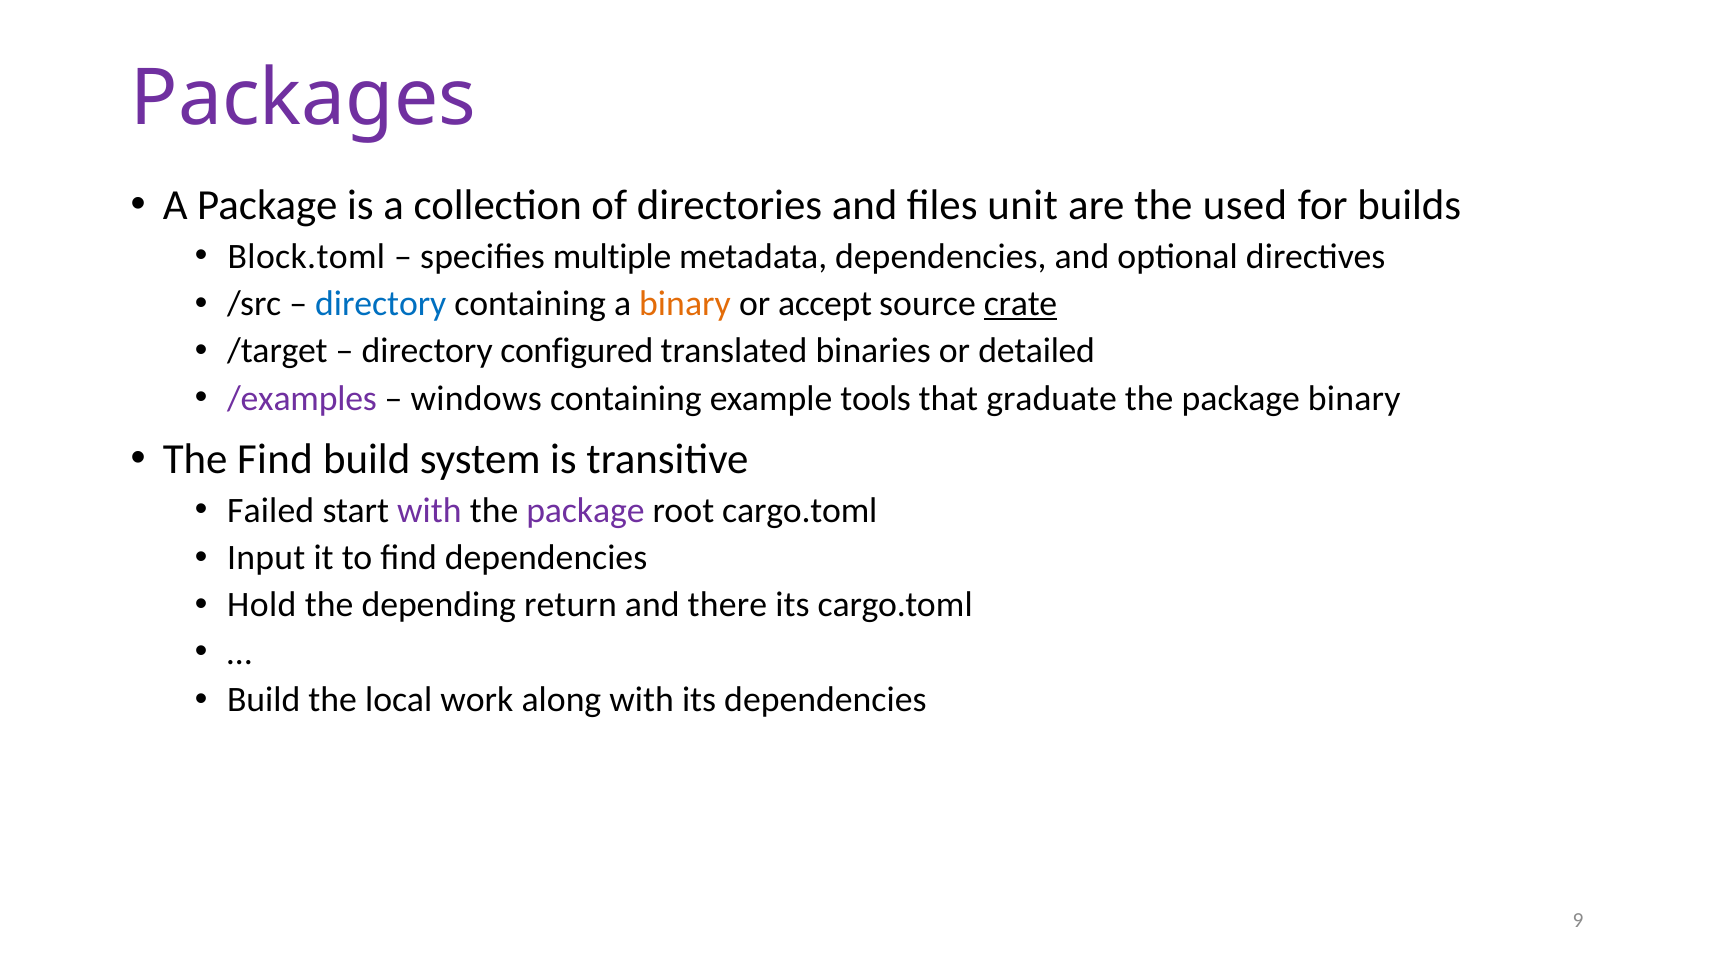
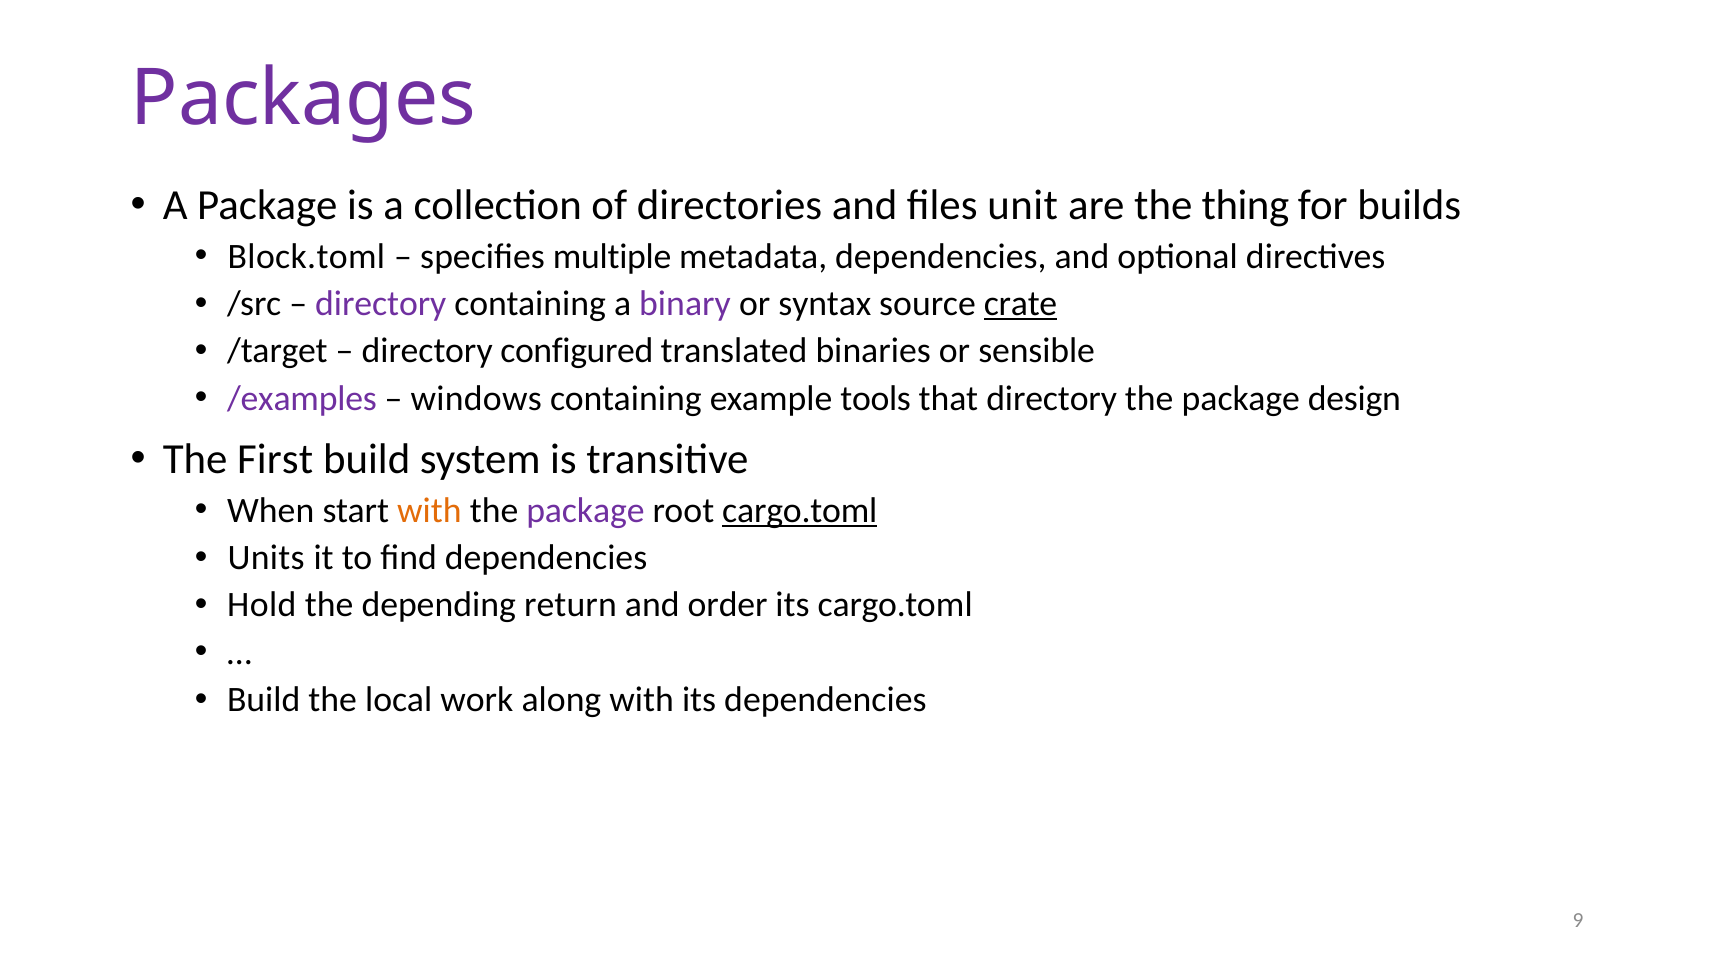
used: used -> thing (1245, 205)
directory colour: blue -> purple (381, 304)
binary colour: orange -> purple (685, 304)
accept: accept -> syntax (825, 304)
detailed: detailed -> sensible (1037, 351)
that graduate: graduate -> directory (1052, 399)
package binary: binary -> design (1354, 399)
The Find: Find -> First (275, 459)
Failed: Failed -> When (271, 510)
with colour: purple -> orange (429, 510)
cargo.toml underline: none -> present (800, 510)
Input: Input -> Units (266, 558)
there: there -> order (728, 605)
